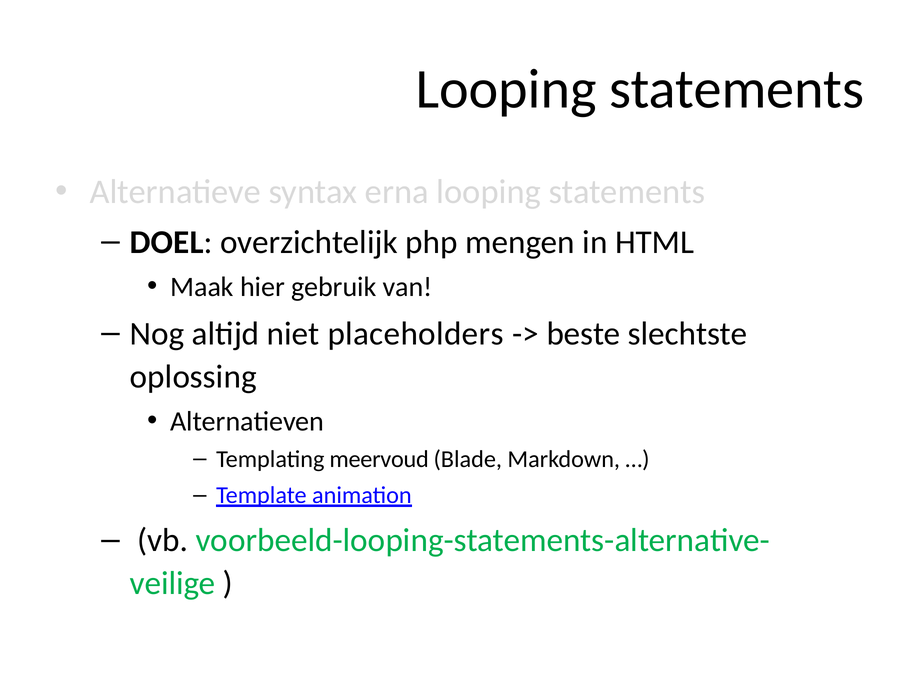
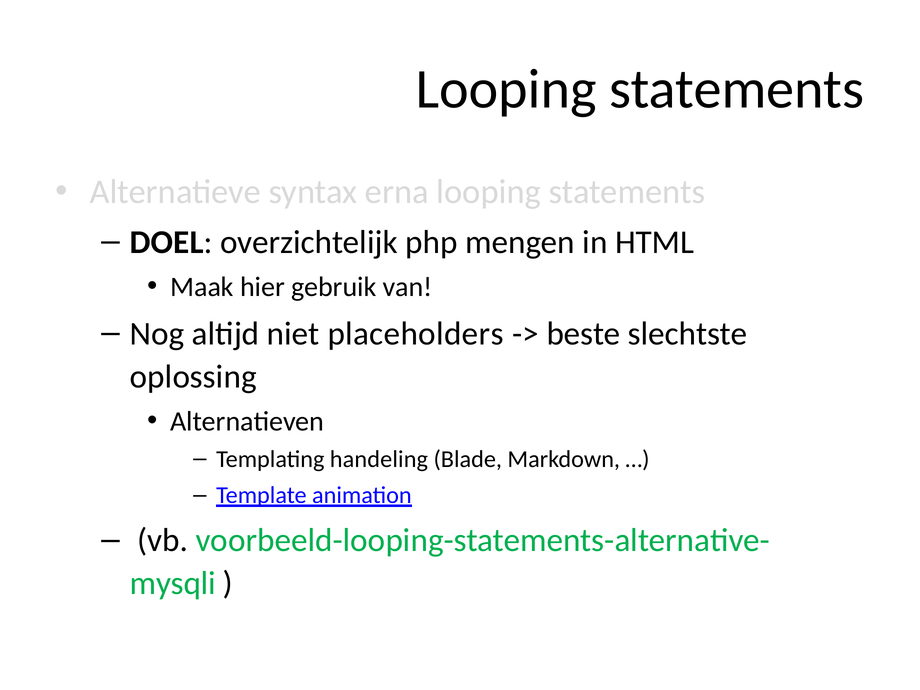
meervoud: meervoud -> handeling (379, 459)
veilige: veilige -> mysqli (173, 583)
